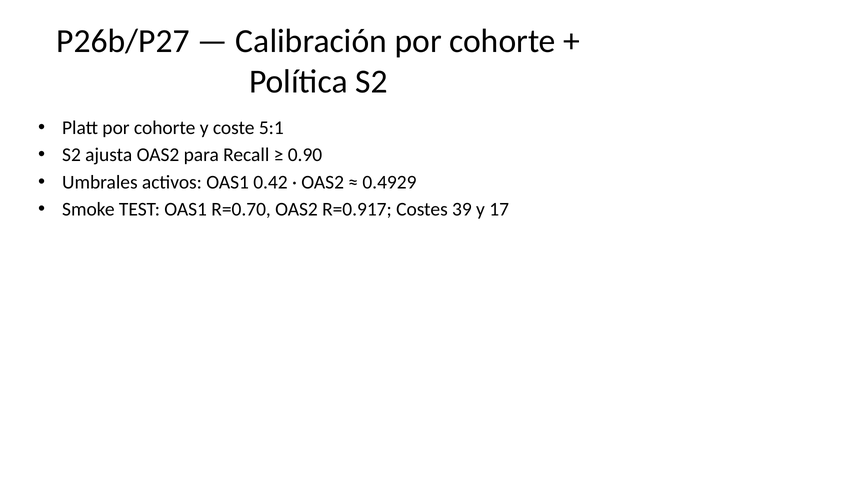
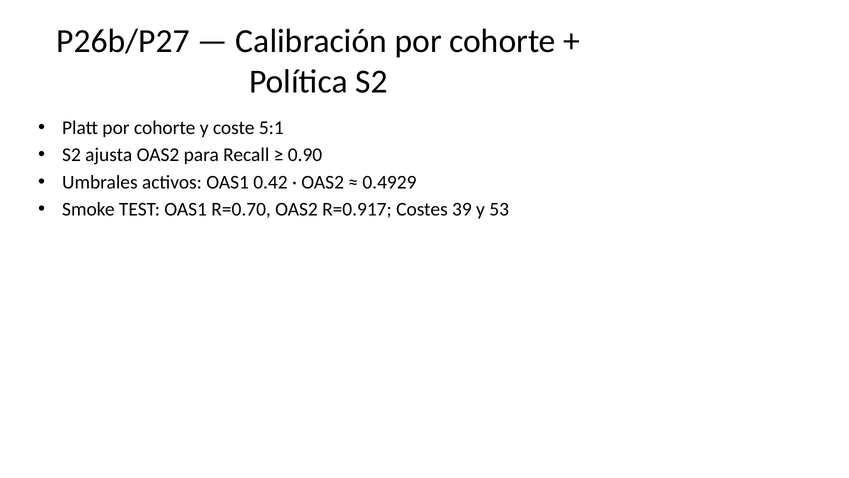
17: 17 -> 53 (499, 209)
